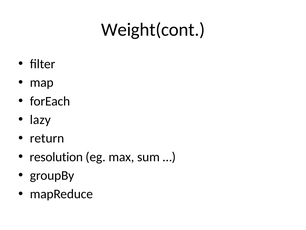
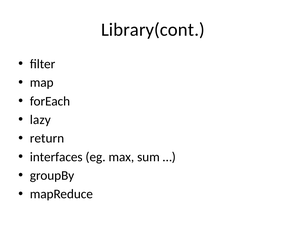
Weight(cont: Weight(cont -> Library(cont (153, 30)
resolution: resolution -> interfaces (56, 157)
